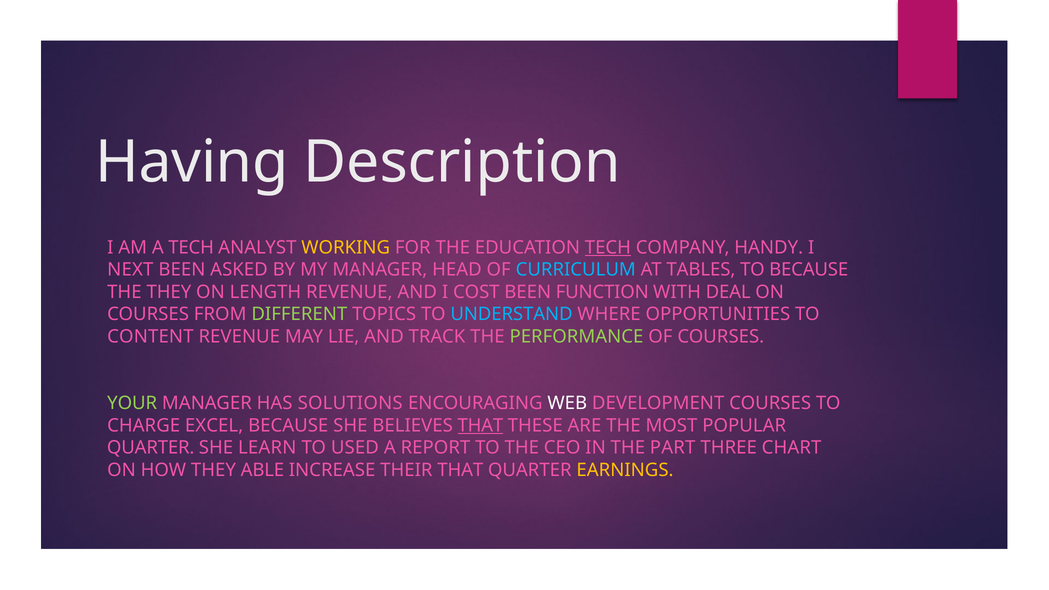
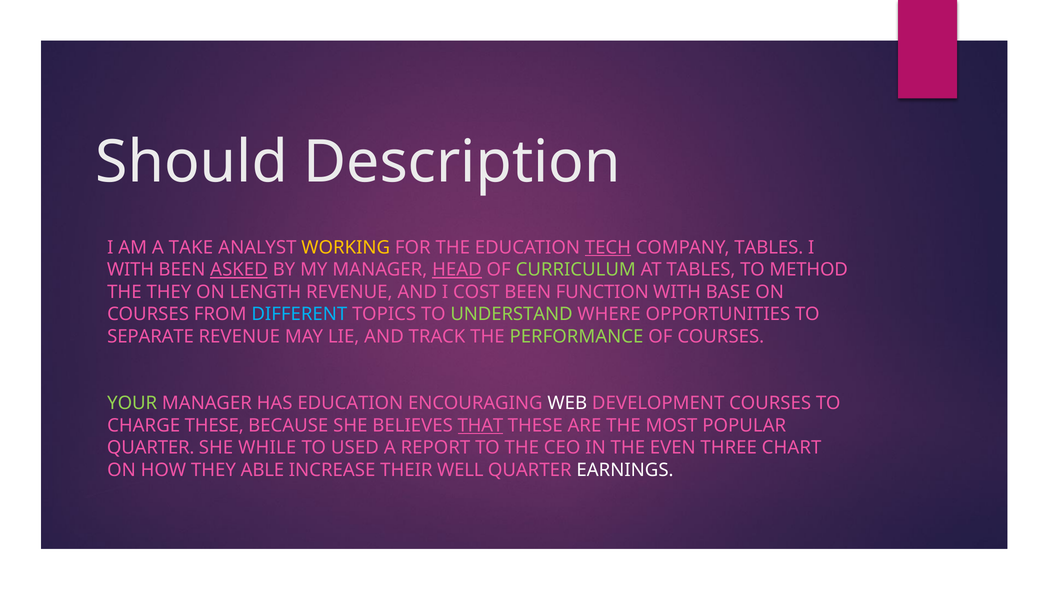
Having: Having -> Should (192, 162)
A TECH: TECH -> TAKE (191, 247)
COMPANY HANDY: HANDY -> TABLES (769, 247)
NEXT: NEXT -> WITH (131, 270)
ASKED underline: none -> present (239, 270)
HEAD underline: none -> present (457, 270)
CURRICULUM colour: light blue -> light green (576, 270)
TO BECAUSE: BECAUSE -> METHOD (809, 270)
DEAL: DEAL -> BASE (728, 292)
DIFFERENT colour: light green -> light blue (299, 314)
UNDERSTAND colour: light blue -> light green (511, 314)
CONTENT: CONTENT -> SEPARATE (151, 337)
HAS SOLUTIONS: SOLUTIONS -> EDUCATION (350, 403)
CHARGE EXCEL: EXCEL -> THESE (214, 425)
LEARN: LEARN -> WHILE (267, 448)
PART: PART -> EVEN (673, 448)
THEIR THAT: THAT -> WELL (460, 470)
EARNINGS colour: yellow -> white (625, 470)
